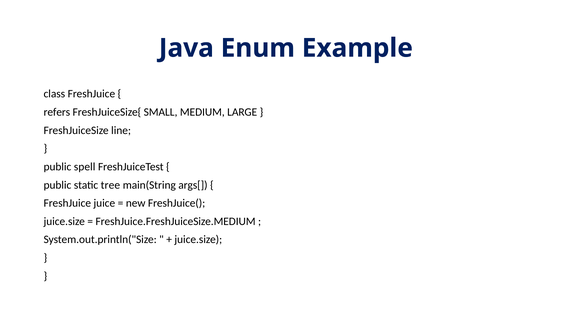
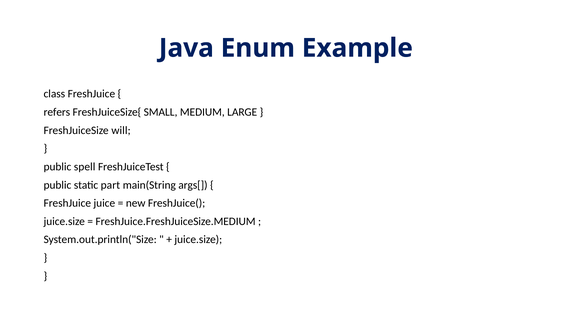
line: line -> will (121, 130)
tree: tree -> part (110, 185)
